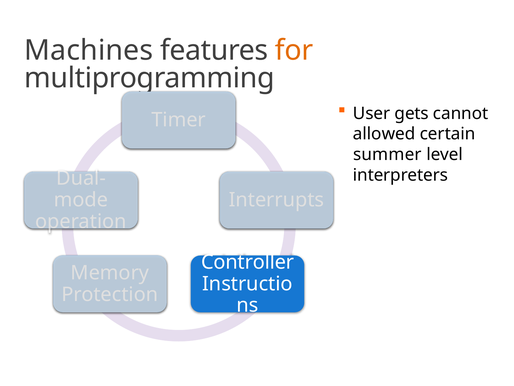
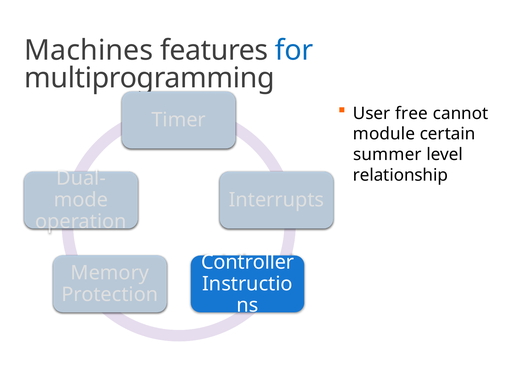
for colour: orange -> blue (294, 50)
gets: gets -> free (412, 113)
allowed: allowed -> module (384, 134)
interpreters: interpreters -> relationship (400, 175)
